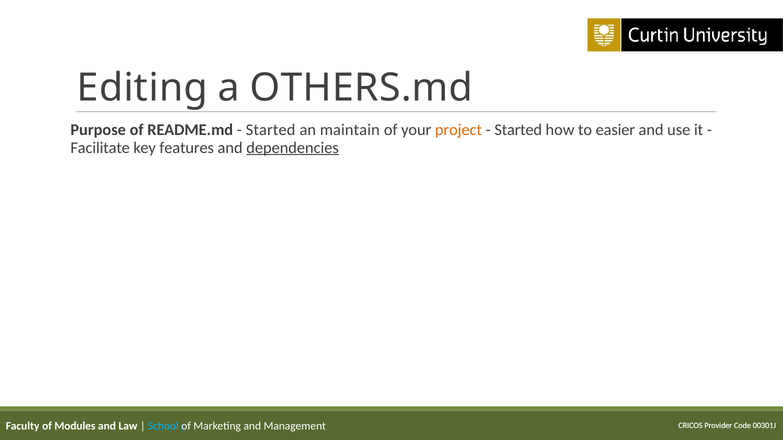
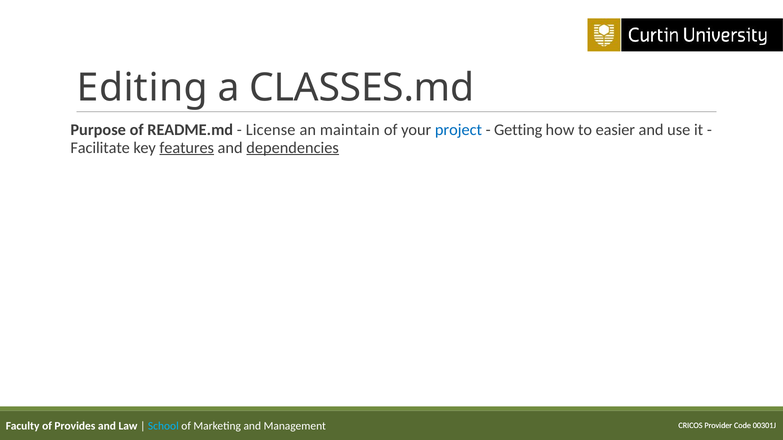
OTHERS.md: OTHERS.md -> CLASSES.md (362, 88)
Started: Started -> License (271, 130)
project colour: orange -> blue (458, 130)
Started: Started -> Getting (518, 130)
features underline: none -> present (187, 148)
Modules: Modules -> Provides (75, 427)
